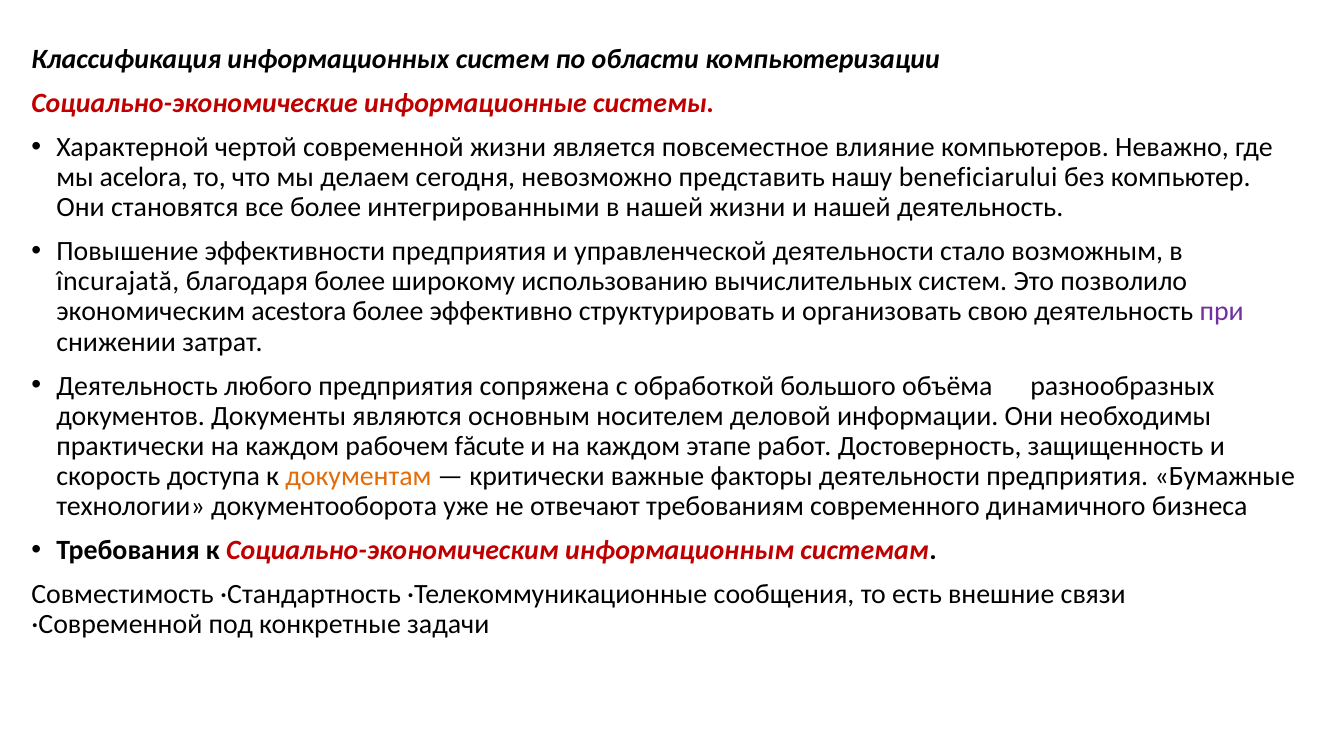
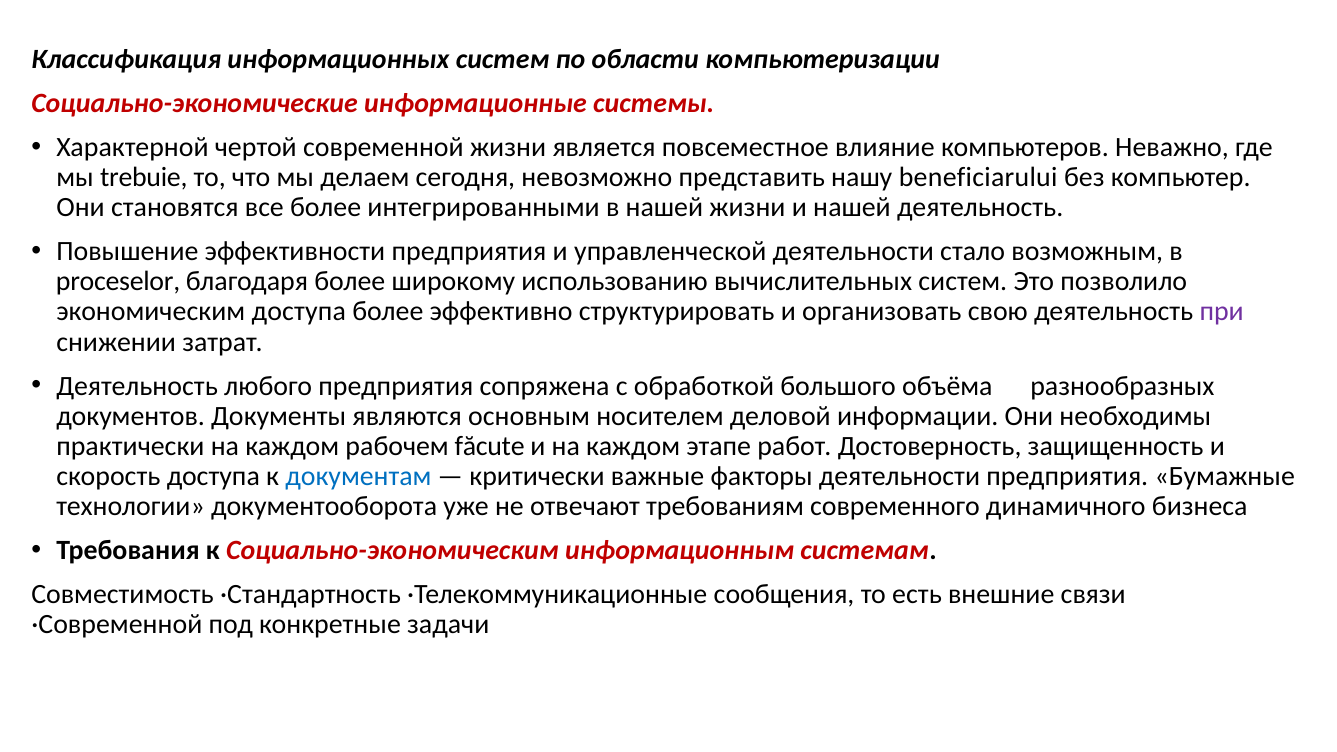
acelora: acelora -> trebuie (144, 178)
încurajată: încurajată -> proceselor (118, 282)
экономическим acestora: acestora -> доступа (299, 312)
документам colour: orange -> blue (358, 476)
